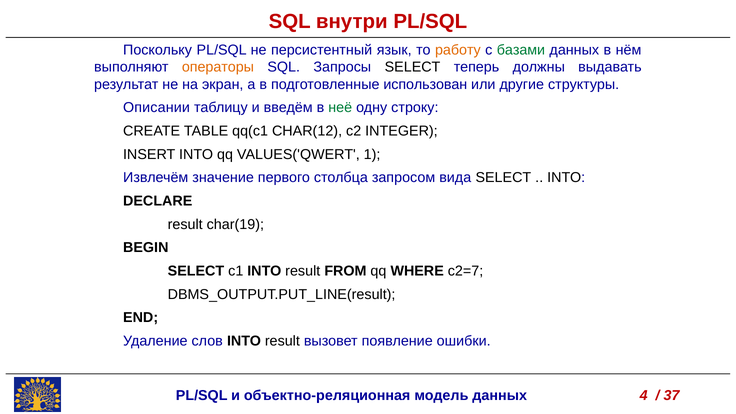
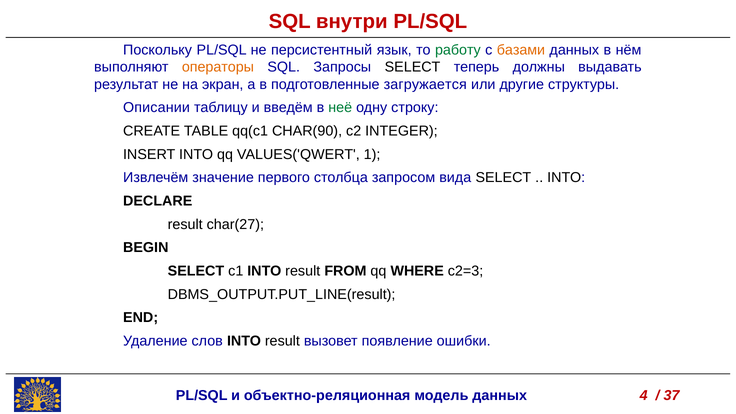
работу colour: orange -> green (458, 50)
базами colour: green -> orange (521, 50)
использован: использован -> загружается (425, 84)
CHAR(12: CHAR(12 -> CHAR(90 (307, 131)
char(19: char(19 -> char(27 (235, 224)
c2=7: c2=7 -> c2=3 (466, 271)
